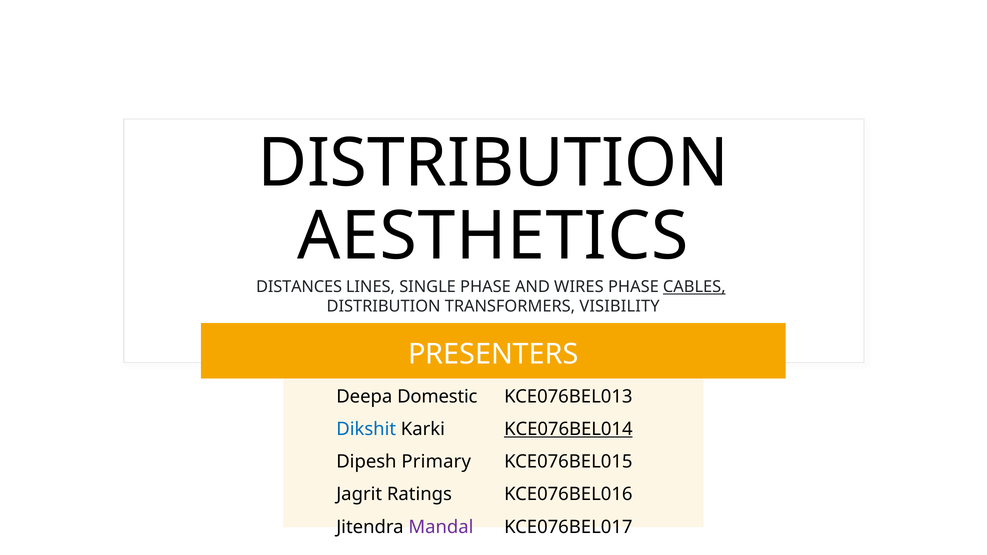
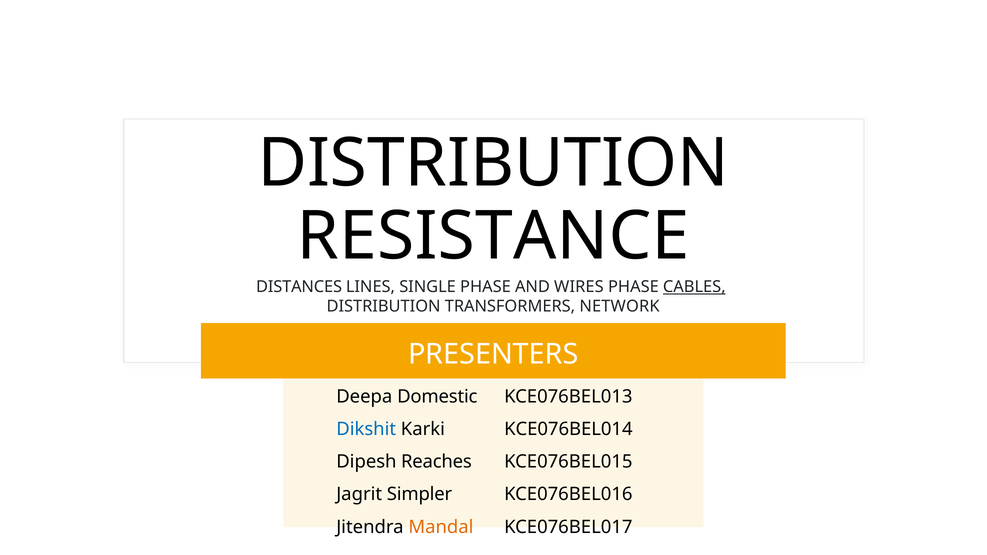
AESTHETICS: AESTHETICS -> RESISTANCE (493, 237)
VISIBILITY: VISIBILITY -> NETWORK (619, 307)
KCE076BEL014 underline: present -> none (568, 429)
Primary: Primary -> Reaches (436, 462)
Ratings: Ratings -> Simpler (420, 495)
Mandal colour: purple -> orange (441, 527)
